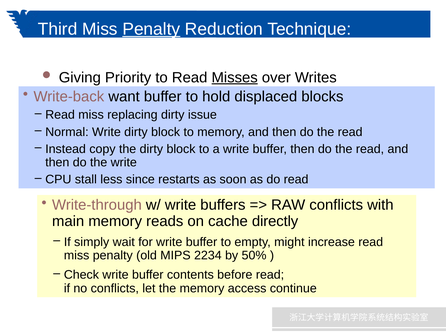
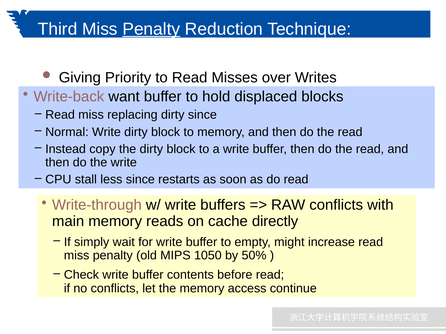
Misses underline: present -> none (235, 78)
dirty issue: issue -> since (202, 115)
2234: 2234 -> 1050 (208, 256)
